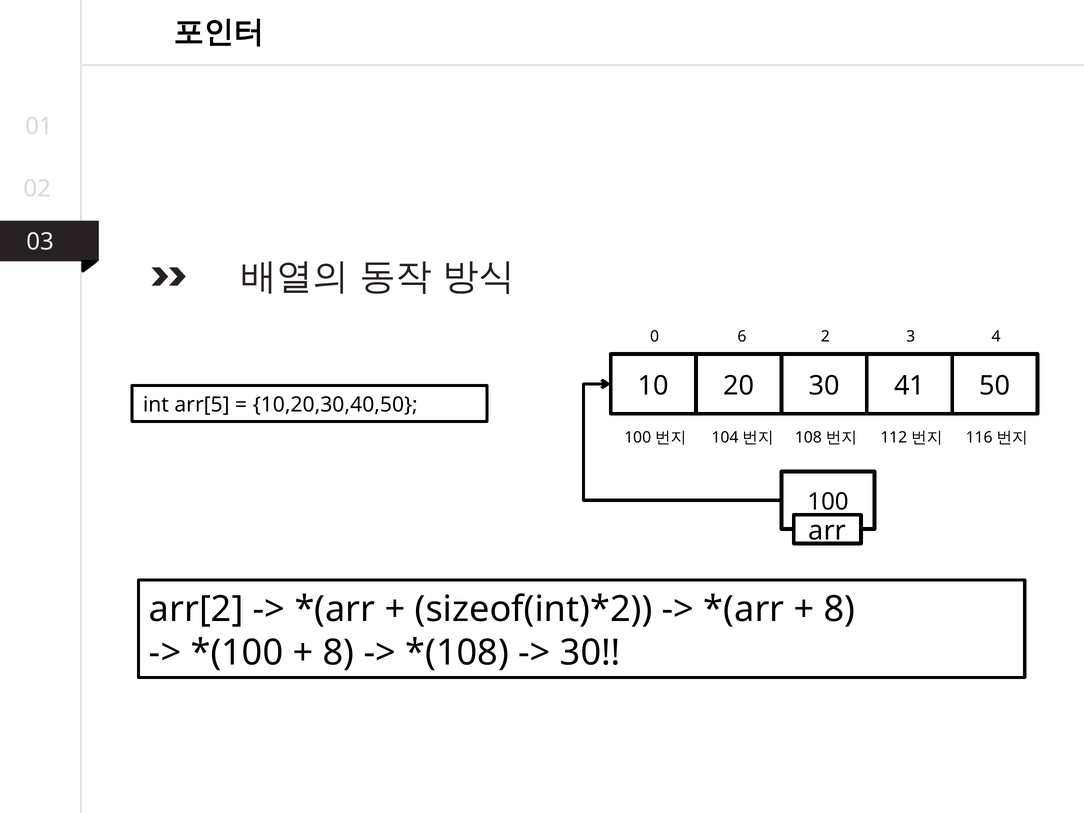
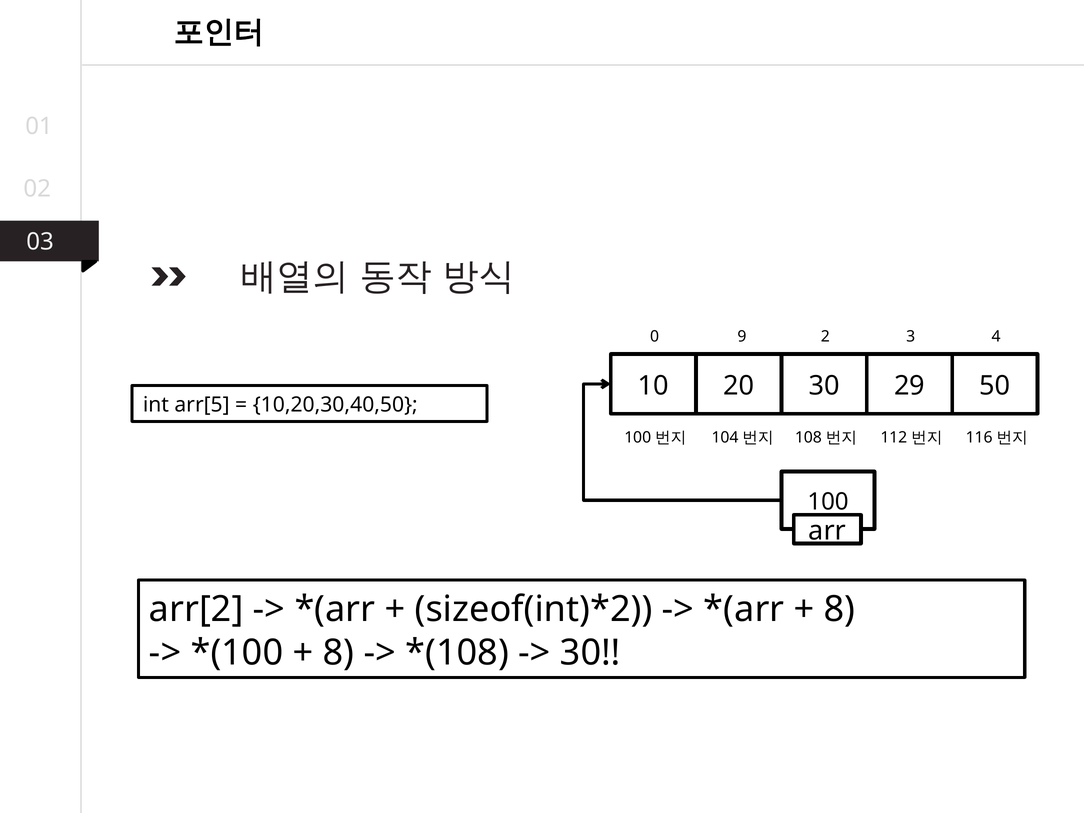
6: 6 -> 9 (742, 337)
41: 41 -> 29 (910, 386)
